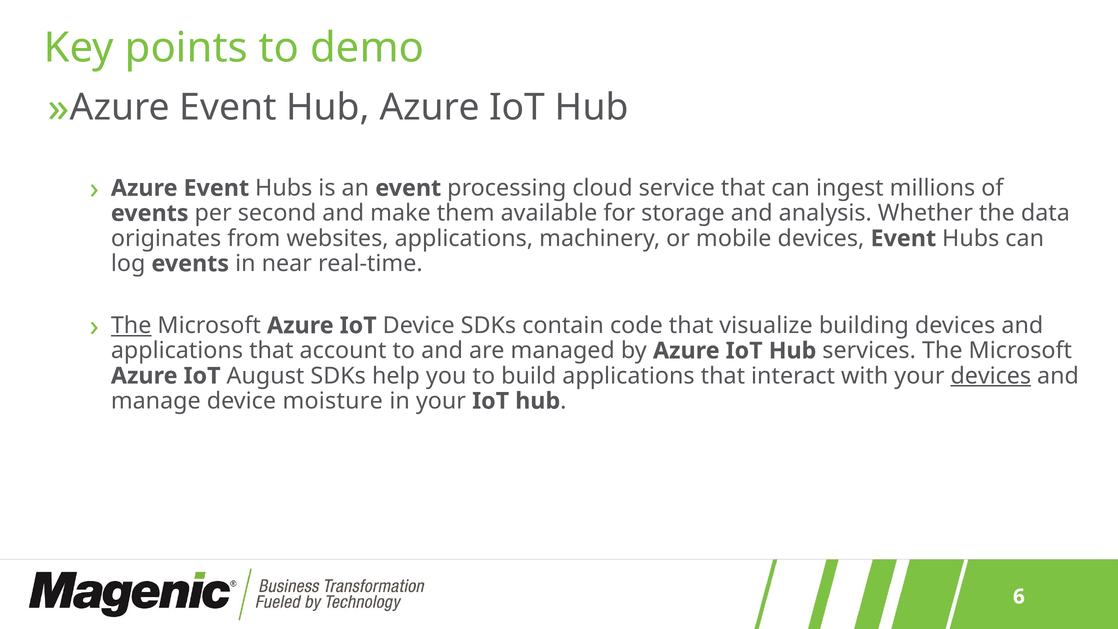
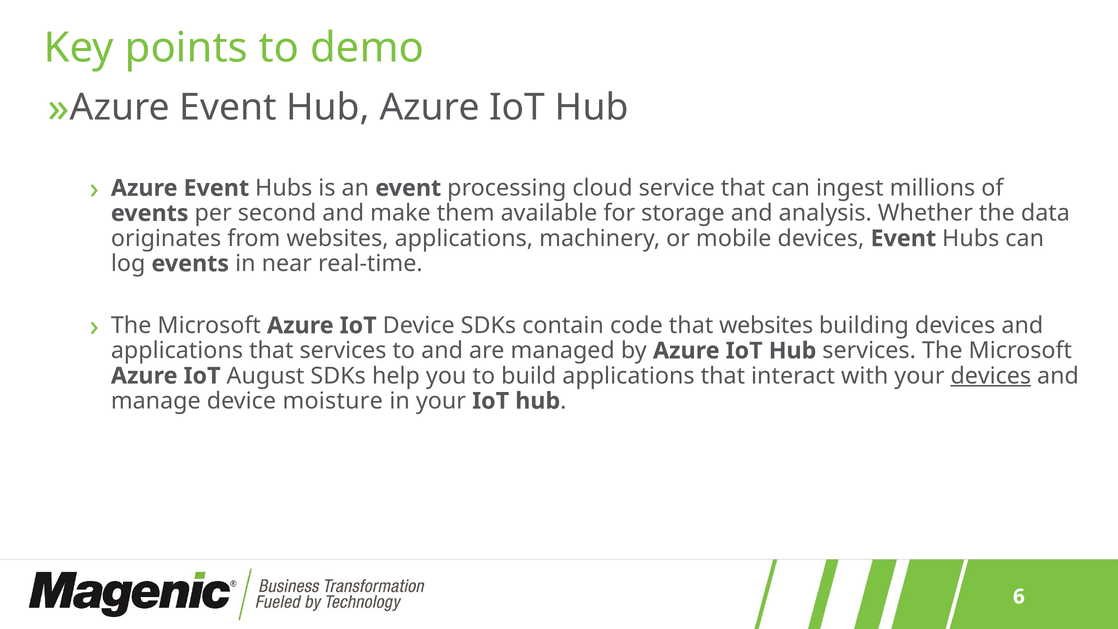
The underline: present -> none (131, 325)
that visualize: visualize -> websites (766, 325)
that account: account -> services (343, 351)
